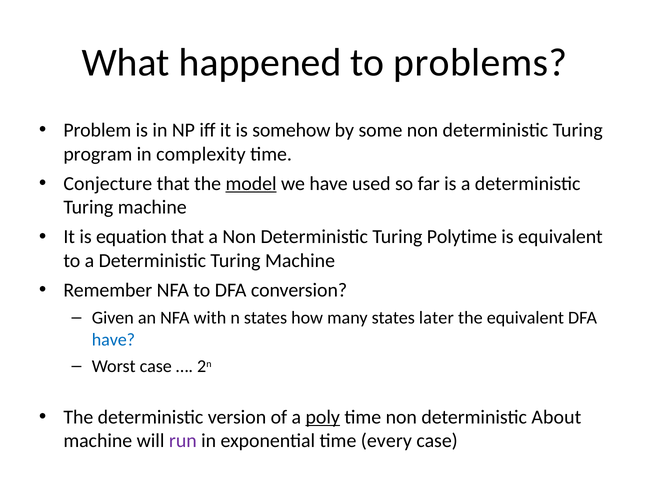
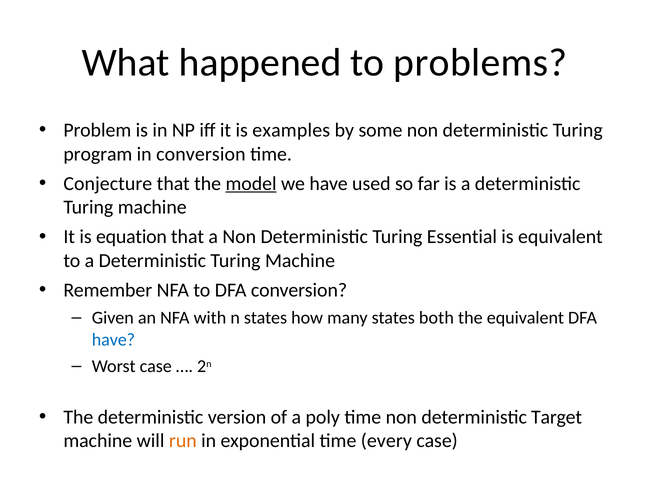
somehow: somehow -> examples (291, 130)
in complexity: complexity -> conversion (201, 154)
Polytime: Polytime -> Essential (462, 237)
later: later -> both (436, 318)
poly underline: present -> none (323, 417)
About: About -> Target (557, 417)
run colour: purple -> orange (183, 441)
